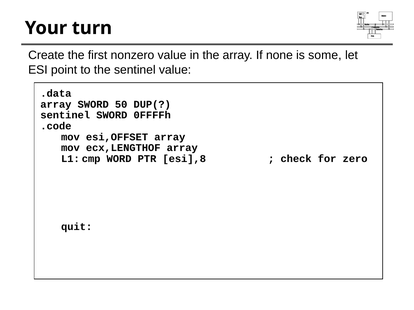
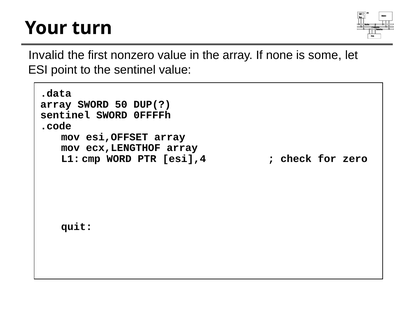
Create: Create -> Invalid (46, 55)
esi],8: esi],8 -> esi],4 (184, 159)
